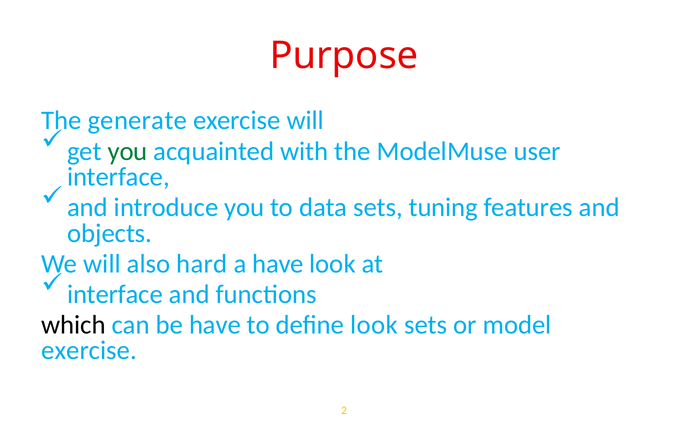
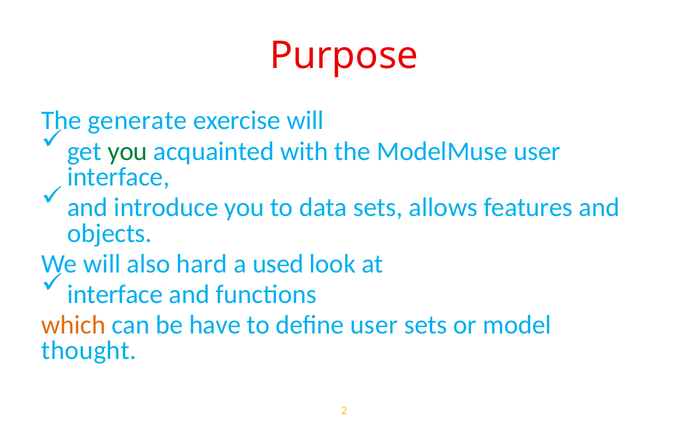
tuning: tuning -> allows (443, 208)
a have: have -> used (278, 264)
which colour: black -> orange (74, 325)
define look: look -> user (374, 325)
exercise: exercise -> thought (89, 351)
